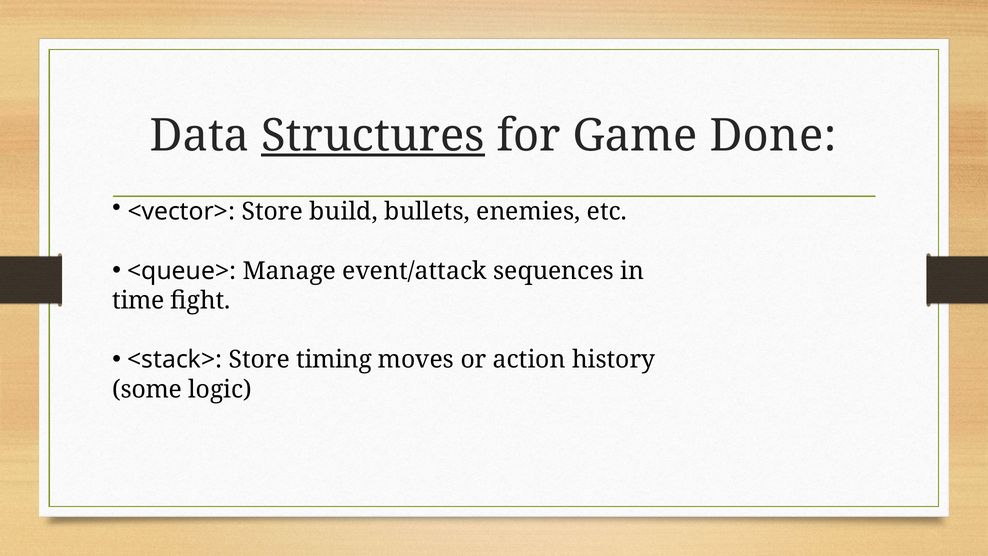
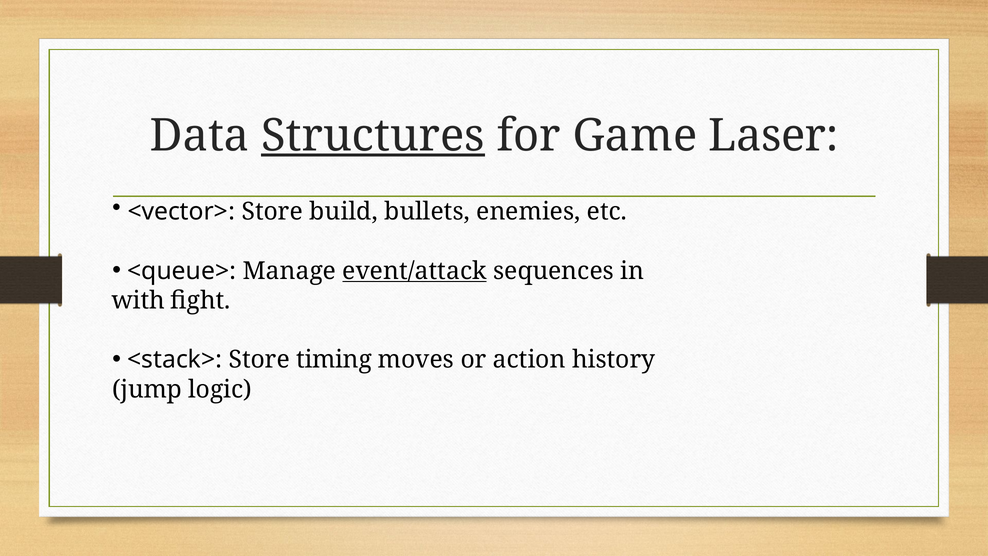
Done: Done -> Laser (774, 136)
event/attack underline: none -> present (415, 271)
time: time -> with (138, 300)
some: some -> jump (147, 389)
